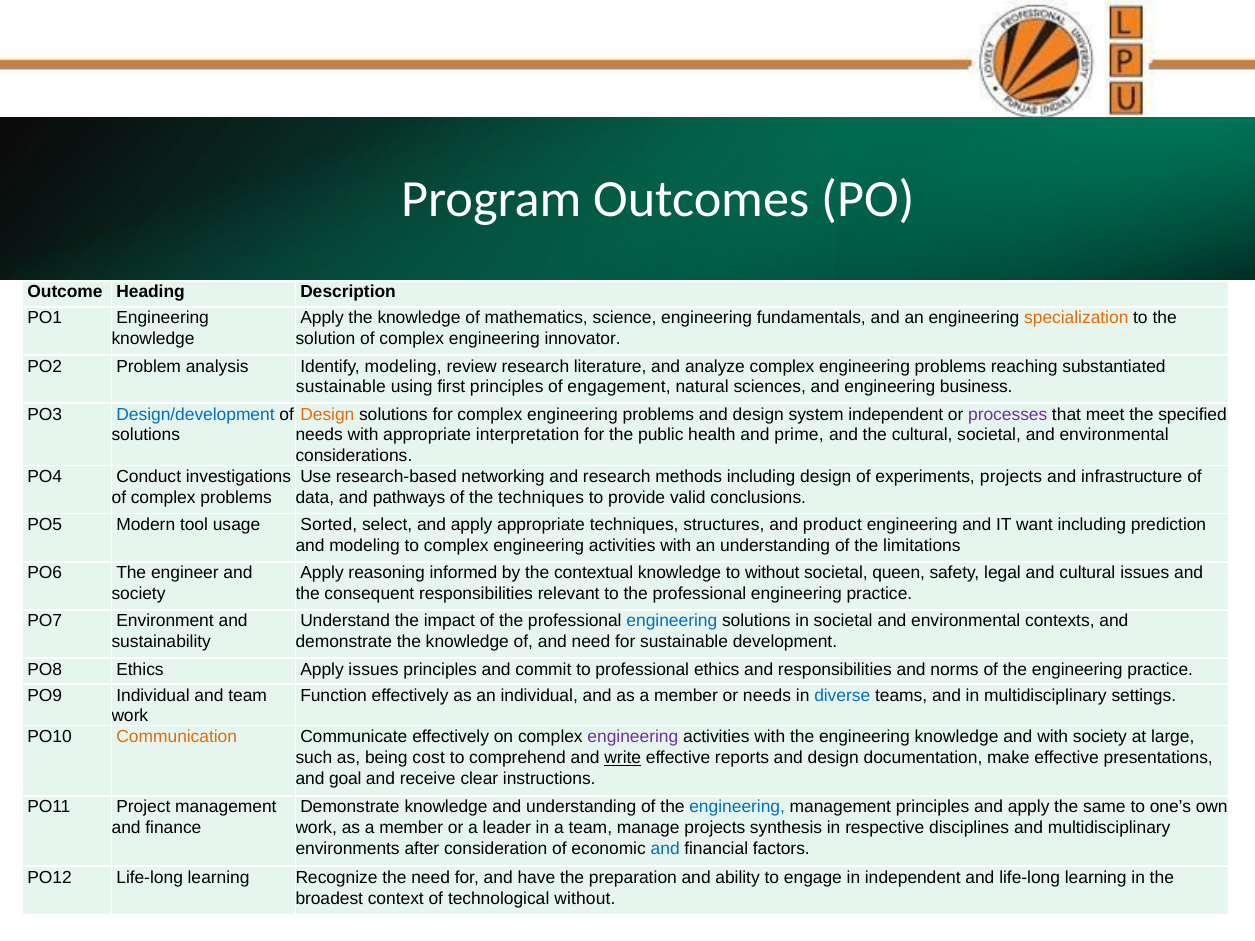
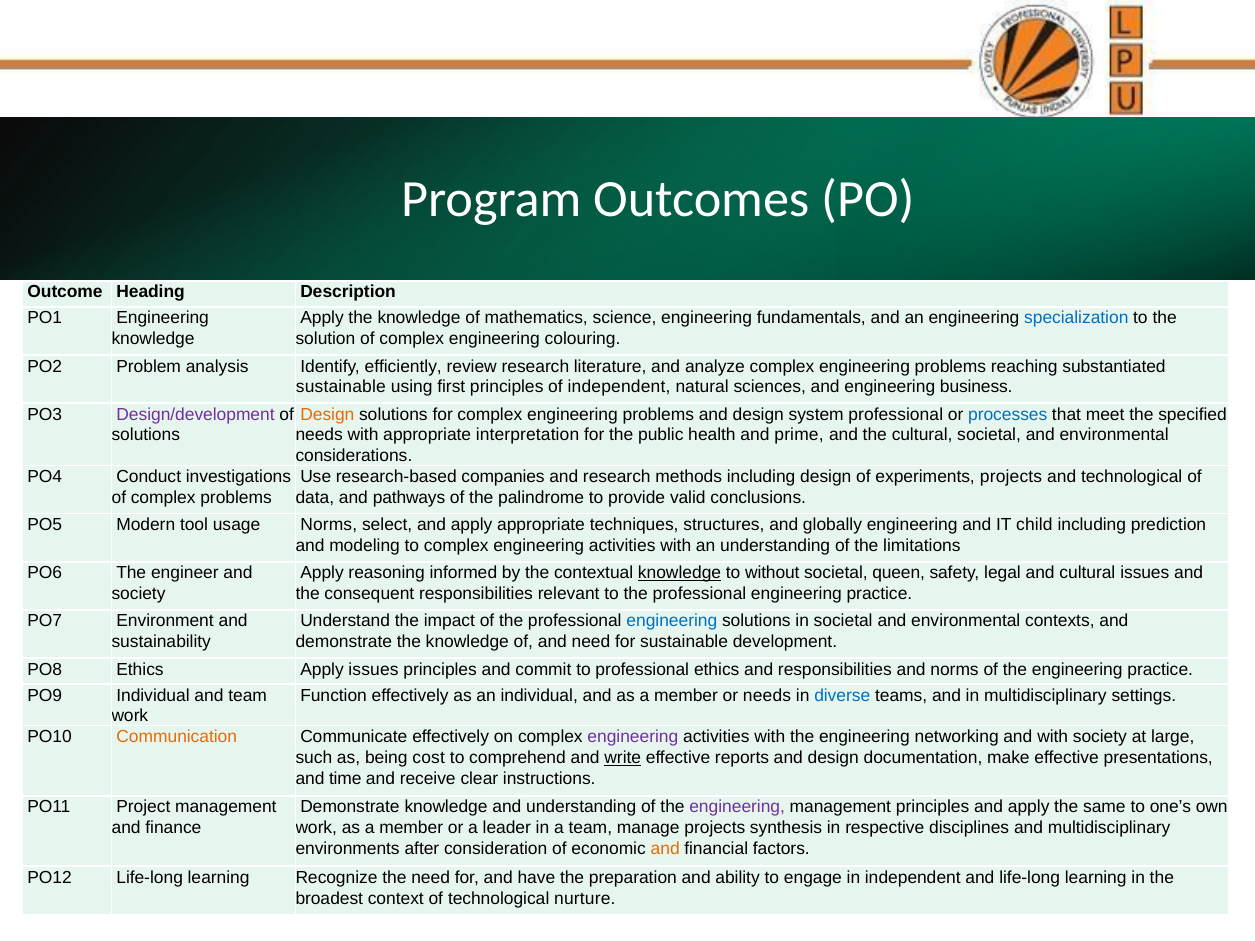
specialization colour: orange -> blue (1076, 318)
innovator: innovator -> colouring (583, 339)
Identify modeling: modeling -> efficiently (403, 366)
of engagement: engagement -> independent (619, 387)
Design/development colour: blue -> purple (196, 415)
system independent: independent -> professional (896, 415)
processes colour: purple -> blue (1008, 415)
networking: networking -> companies (503, 477)
and infrastructure: infrastructure -> technological (1132, 477)
the techniques: techniques -> palindrome (541, 498)
usage Sorted: Sorted -> Norms (329, 525)
product: product -> globally (833, 525)
want: want -> child (1034, 525)
knowledge underline: none -> present (680, 573)
the engineering knowledge: knowledge -> networking (957, 737)
goal: goal -> time (345, 779)
engineering colour: blue -> purple (737, 807)
and colour: blue -> orange (665, 849)
technological without: without -> nurture (585, 899)
